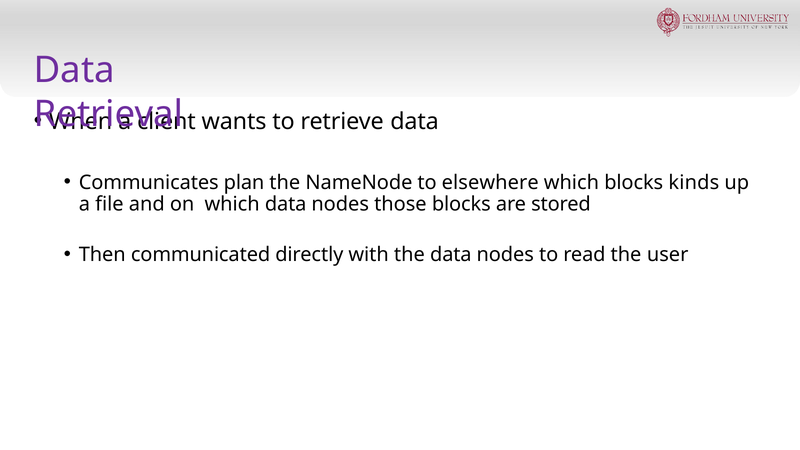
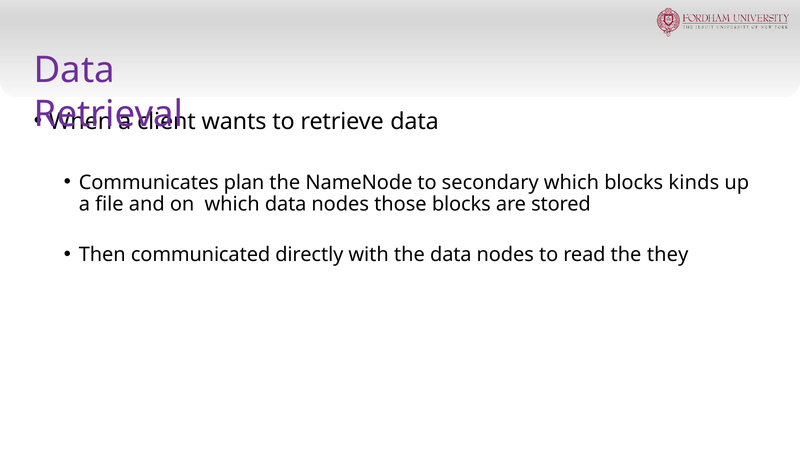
elsewhere: elsewhere -> secondary (490, 182)
user: user -> they (668, 255)
